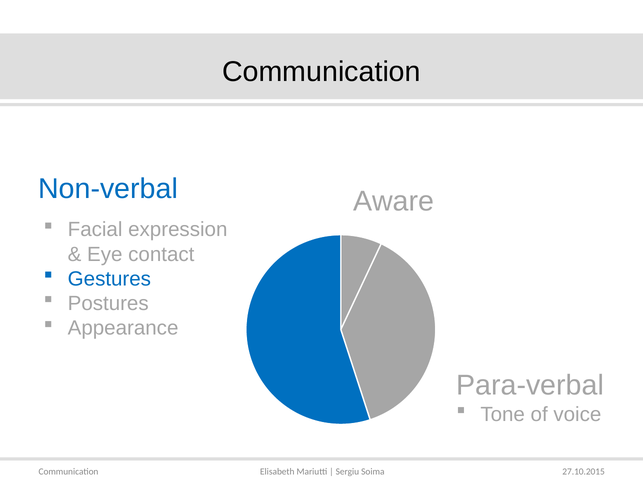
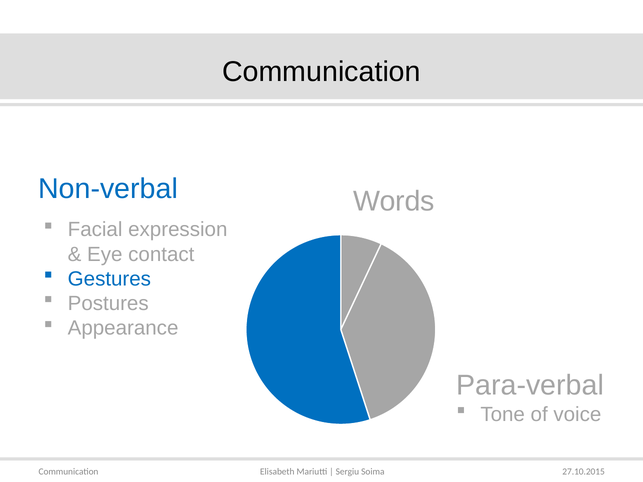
Aware: Aware -> Words (394, 201)
